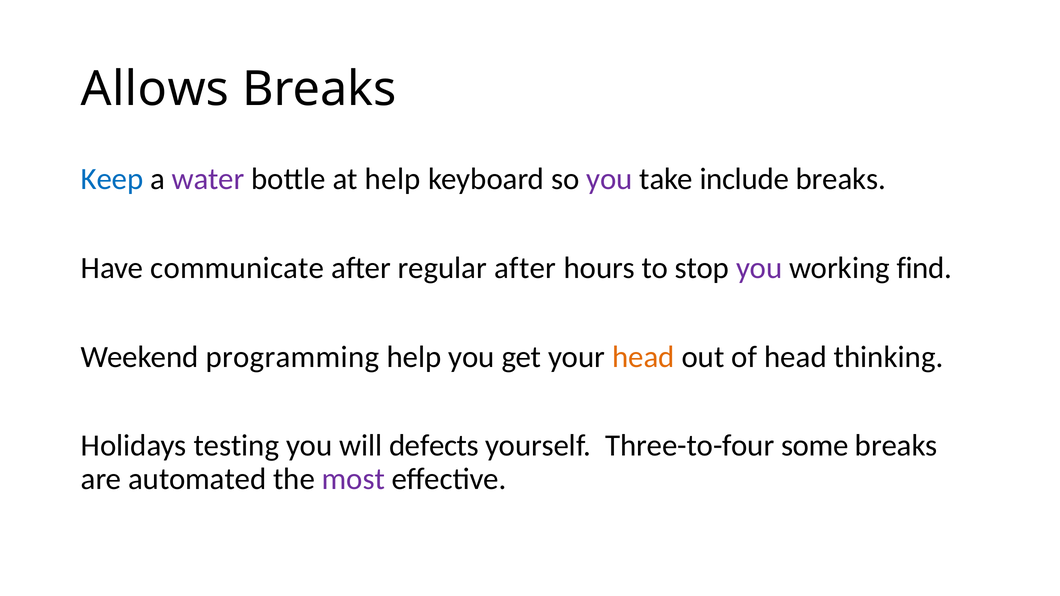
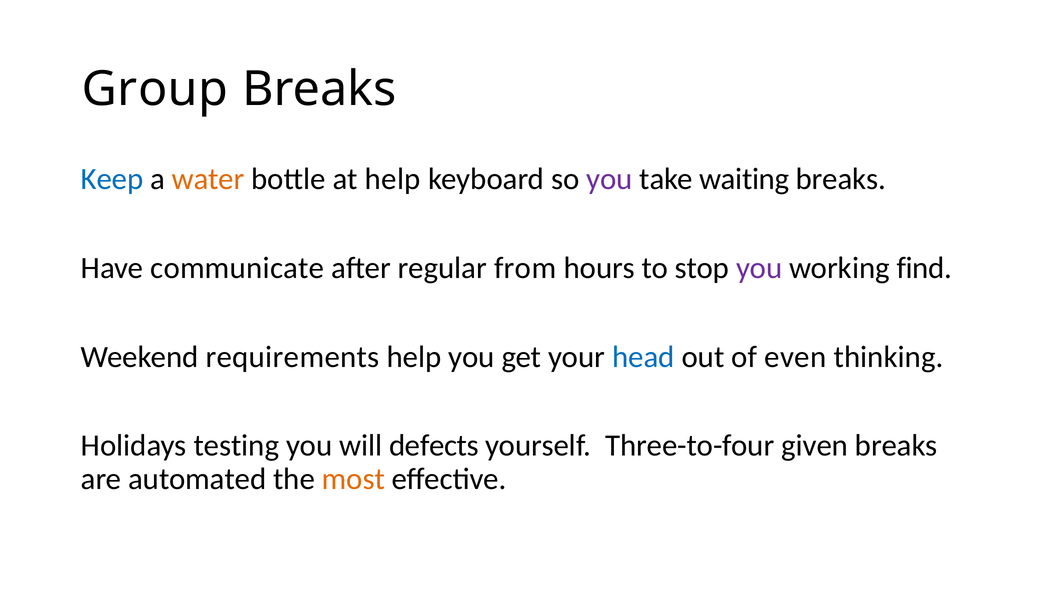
Allows: Allows -> Group (155, 89)
water colour: purple -> orange (208, 179)
include: include -> waiting (744, 179)
regular after: after -> from (525, 268)
programming: programming -> requirements (293, 357)
head colour: orange -> blue (643, 357)
of head: head -> even (795, 357)
some: some -> given (815, 446)
most colour: purple -> orange (353, 479)
